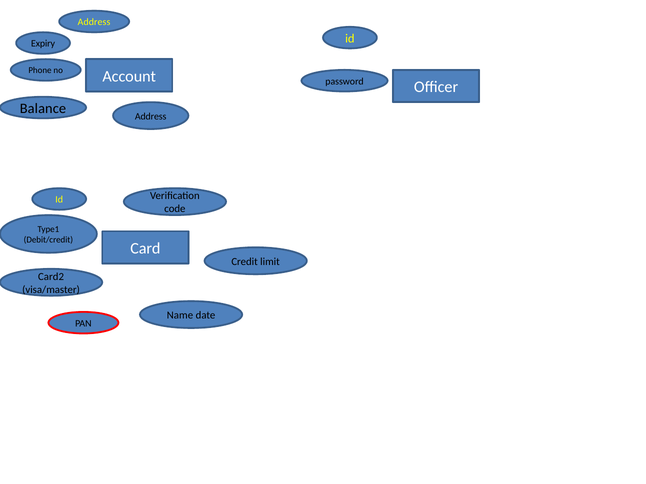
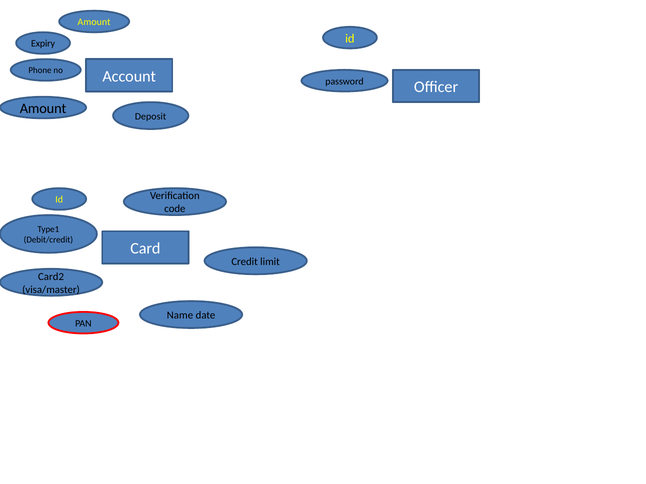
Address: Address -> Amount (94, 22)
Balance: Balance -> Amount (43, 109)
Address: Address -> Deposit (151, 116)
